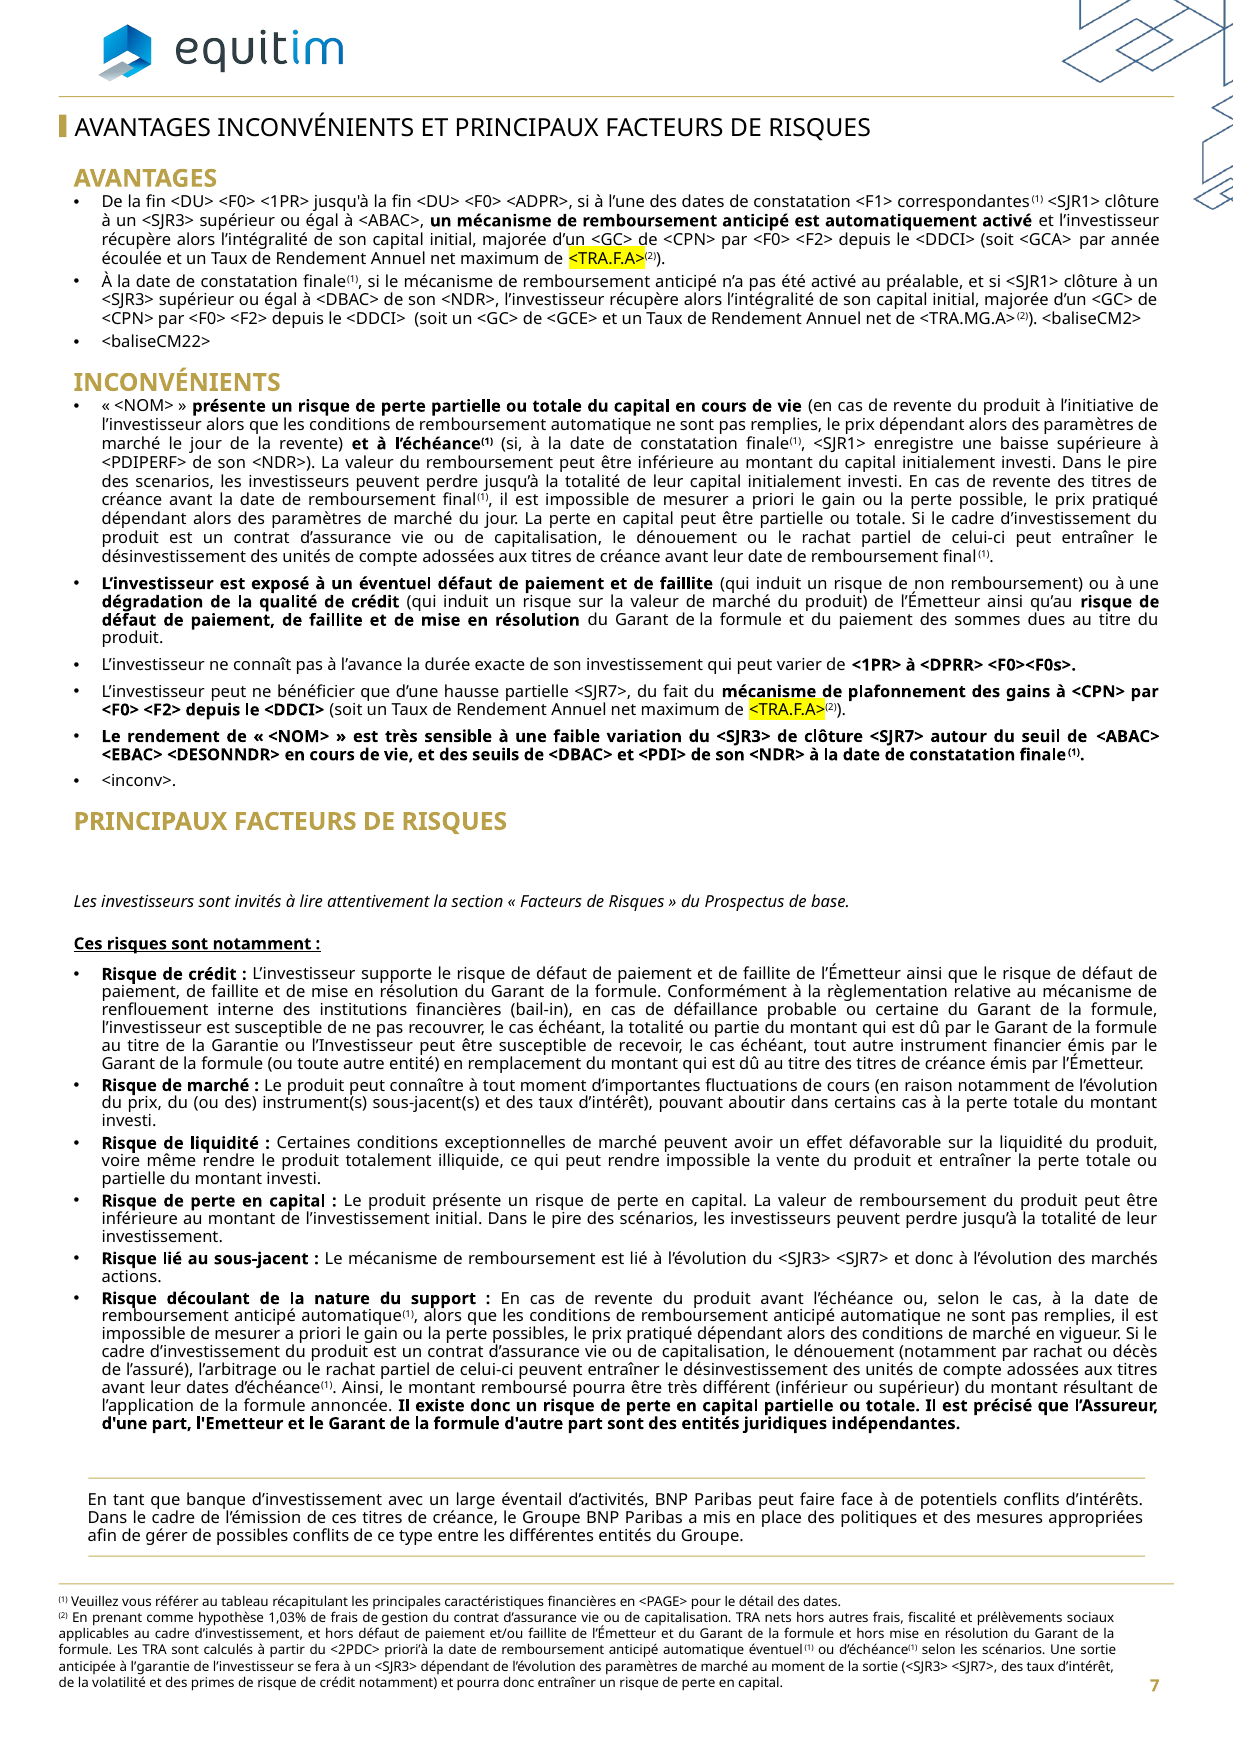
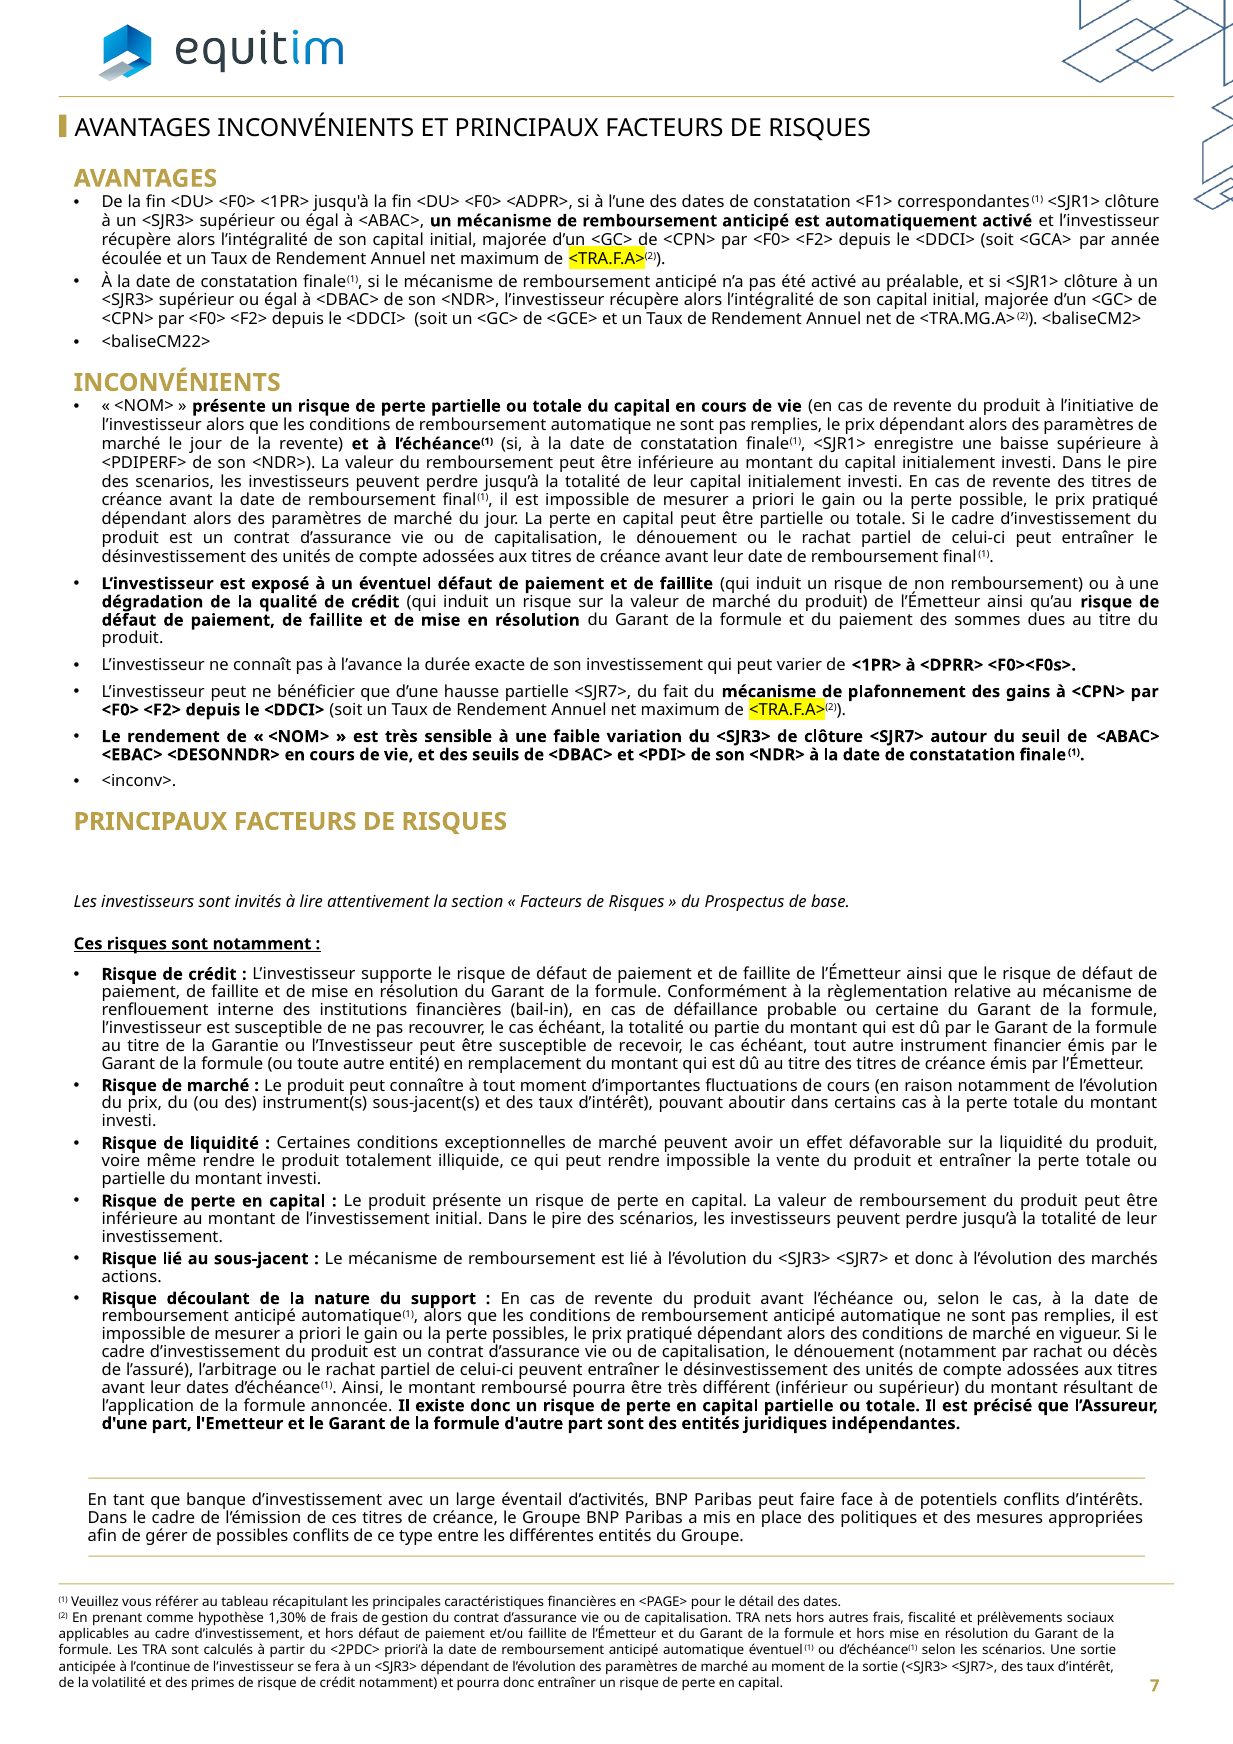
1,03%: 1,03% -> 1,30% (287, 1618)
l’garantie: l’garantie -> l’continue (160, 1666)
